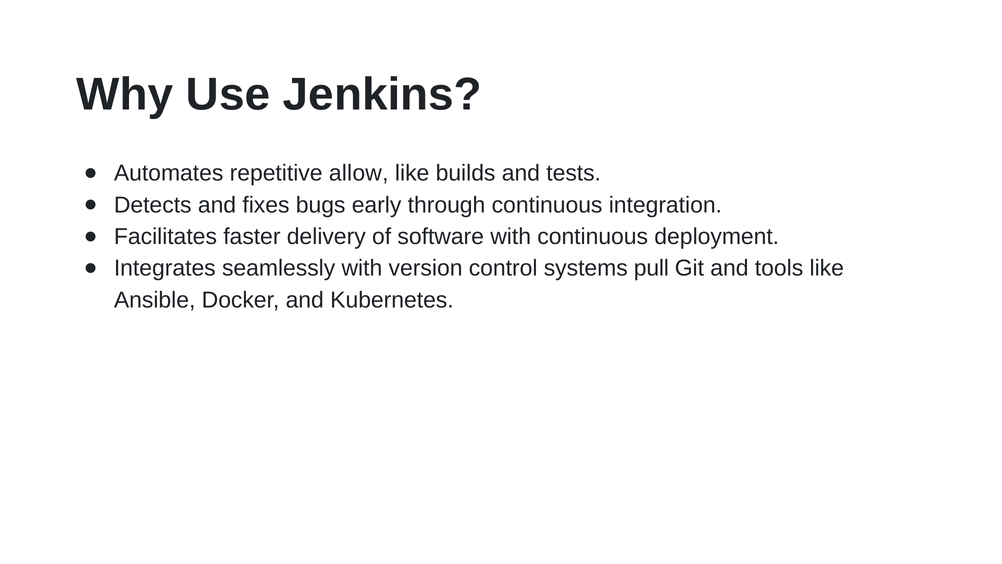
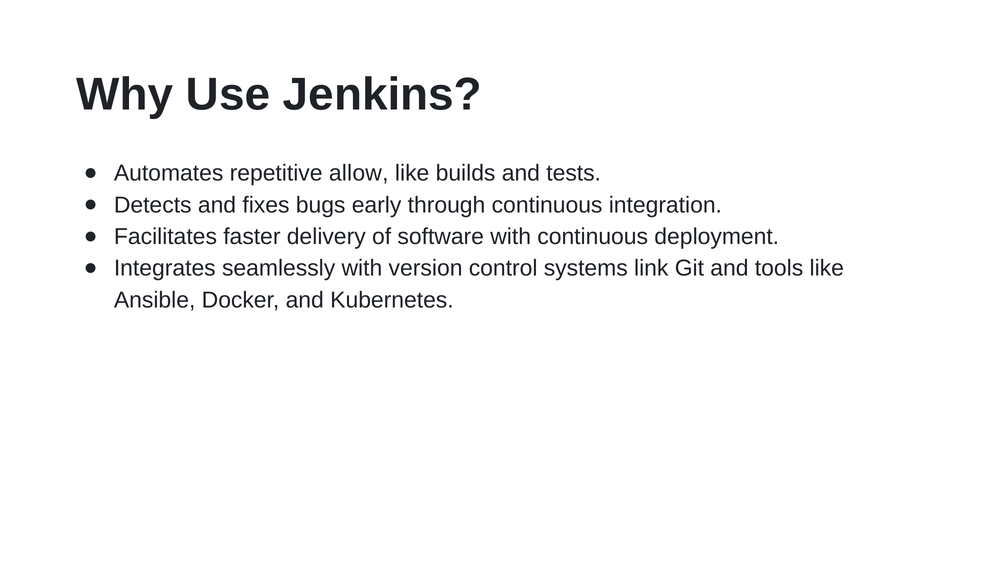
pull: pull -> link (651, 268)
